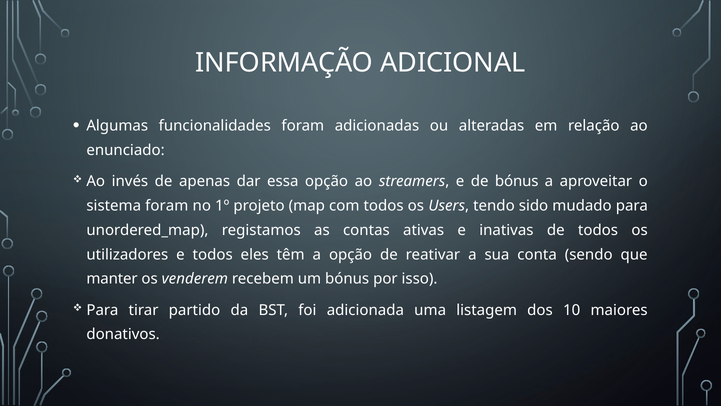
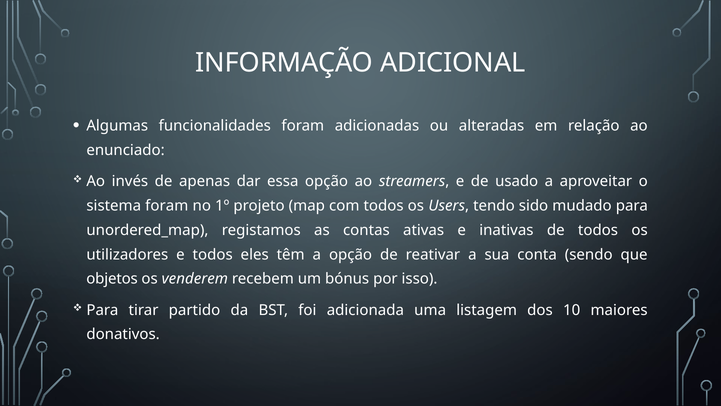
de bónus: bónus -> usado (517, 181)
manter: manter -> objetos (112, 279)
